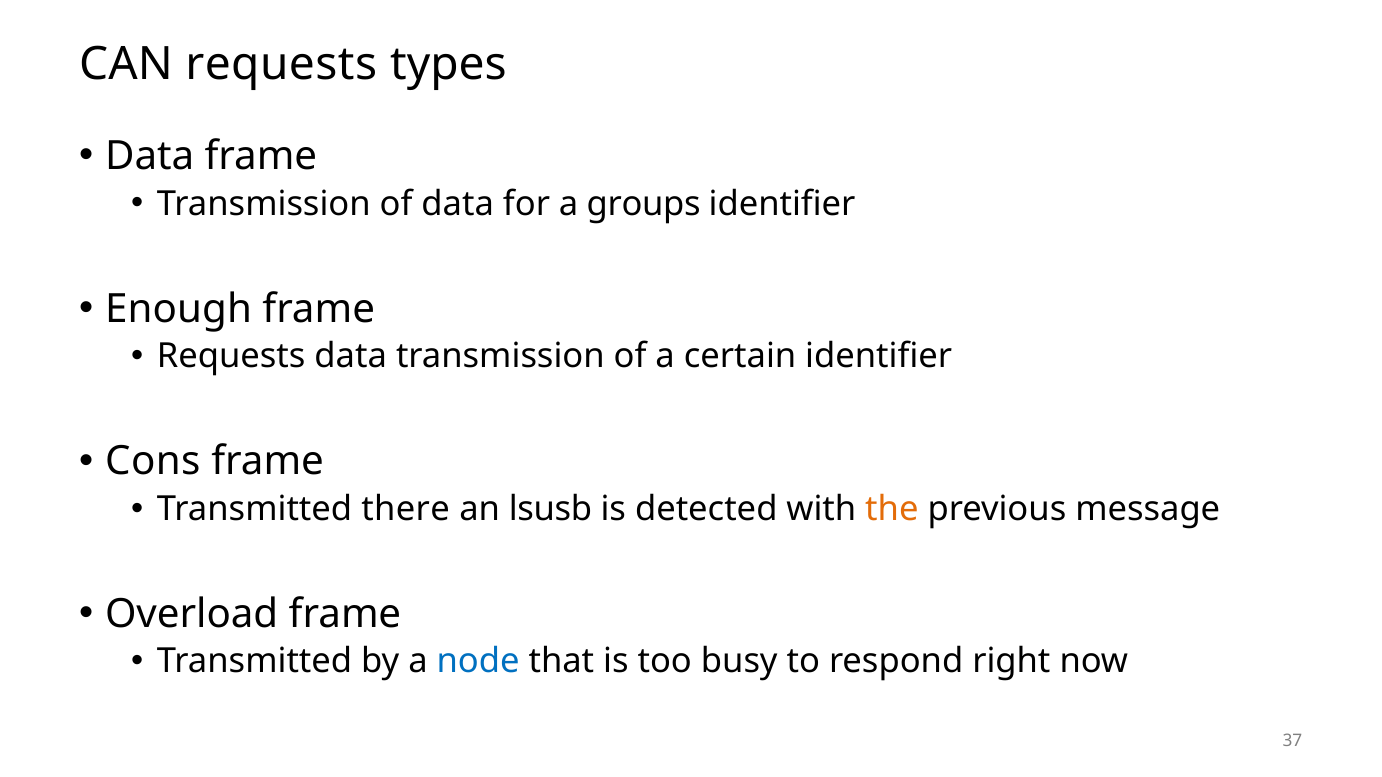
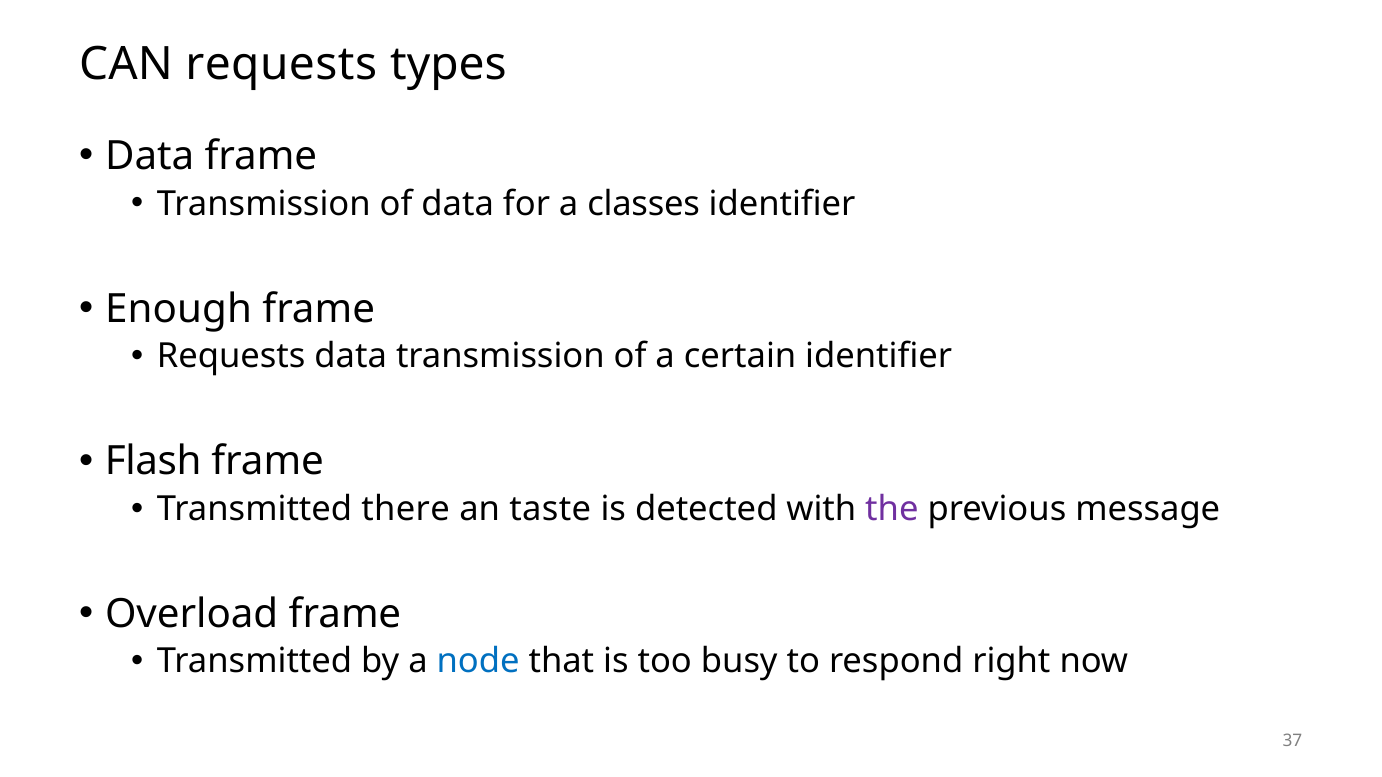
groups: groups -> classes (644, 204)
Cons: Cons -> Flash (153, 462)
lsusb: lsusb -> taste (550, 509)
the colour: orange -> purple (892, 509)
